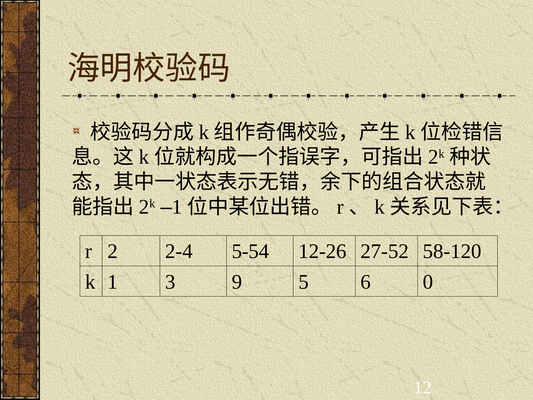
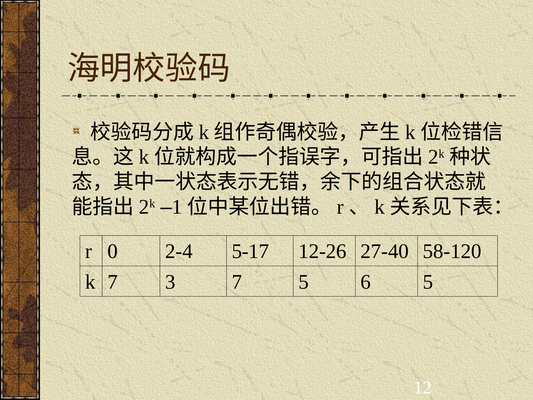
2: 2 -> 0 (113, 251)
5-54: 5-54 -> 5-17 (250, 251)
27-52: 27-52 -> 27-40 (385, 251)
k 1: 1 -> 7 (113, 282)
3 9: 9 -> 7 (237, 282)
6 0: 0 -> 5 (428, 282)
